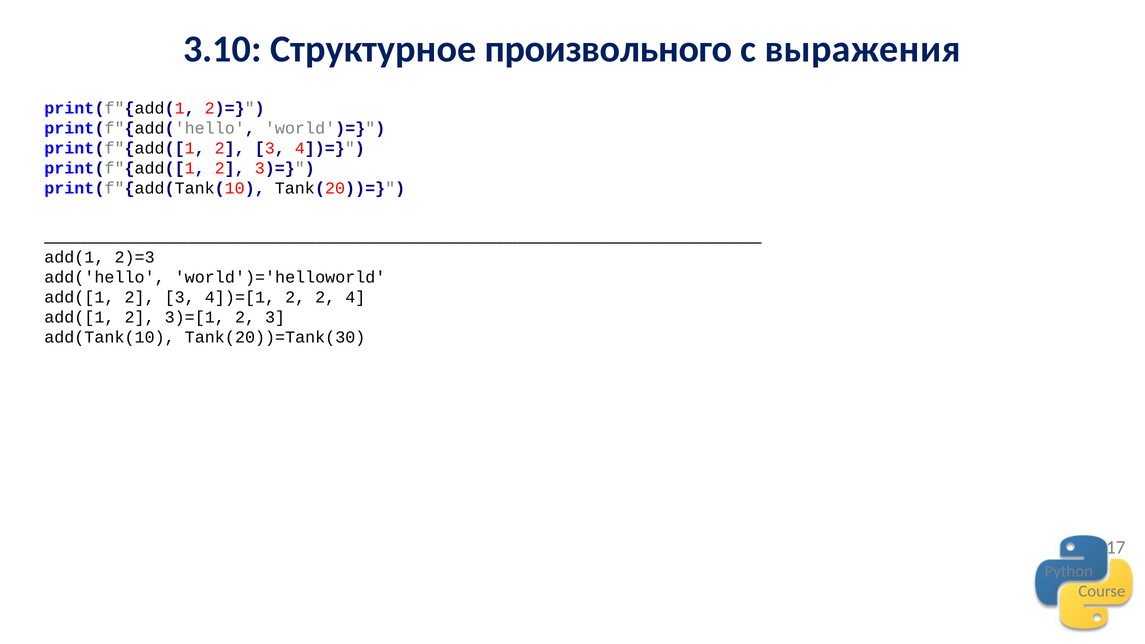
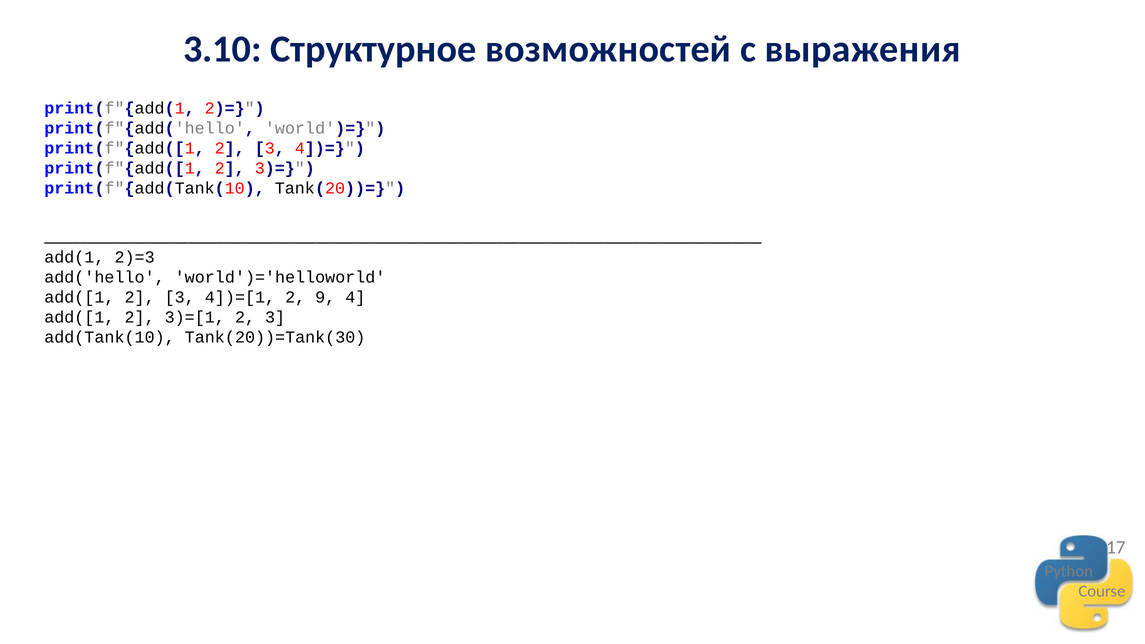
произвольного: произвольного -> возможностей (608, 49)
2 2: 2 -> 9 (325, 297)
